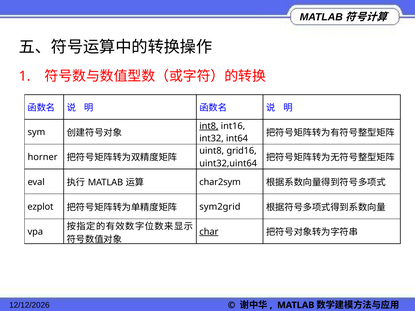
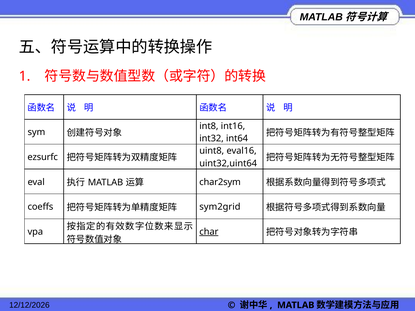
int8 underline: present -> none (209, 126)
grid16: grid16 -> eval16 (242, 151)
horner: horner -> ezsurfc (43, 157)
ezplot: ezplot -> coeffs (40, 207)
